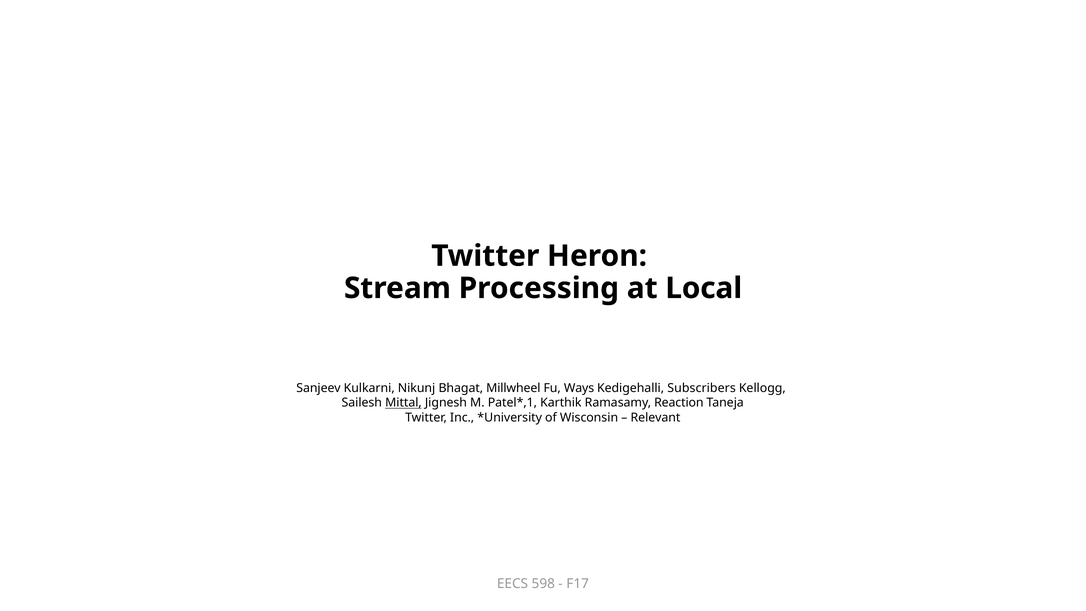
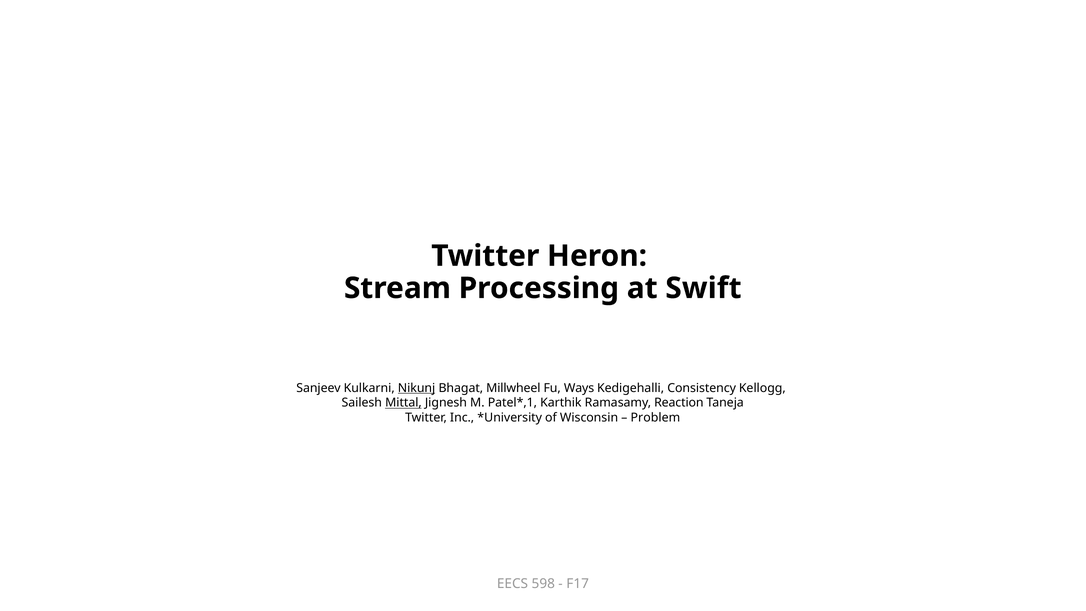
Local: Local -> Swift (703, 288)
Nikunj underline: none -> present (417, 388)
Subscribers: Subscribers -> Consistency (702, 388)
Relevant: Relevant -> Problem (655, 418)
